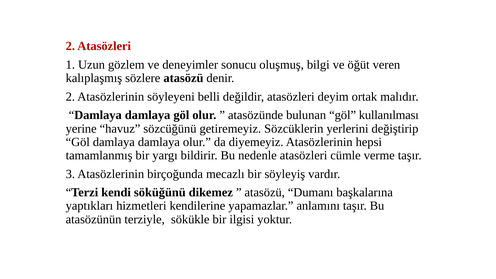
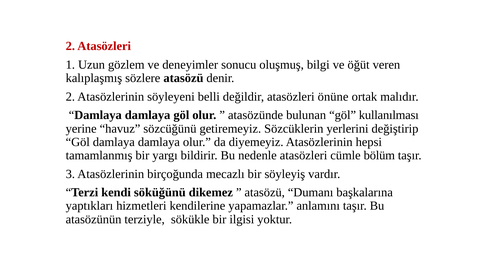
deyim: deyim -> önüne (333, 97)
verme: verme -> bölüm (379, 155)
